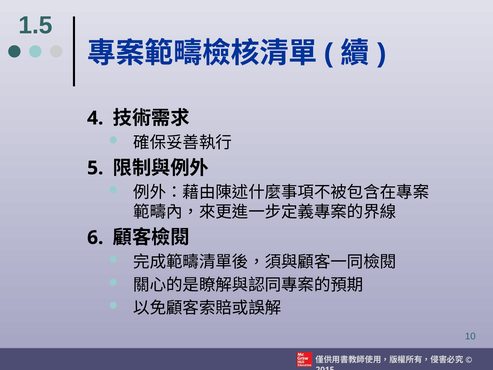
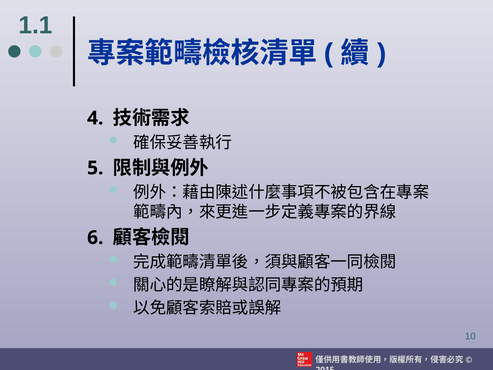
1.5: 1.5 -> 1.1 (36, 25)
